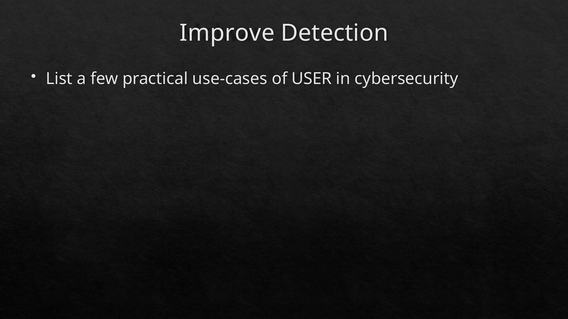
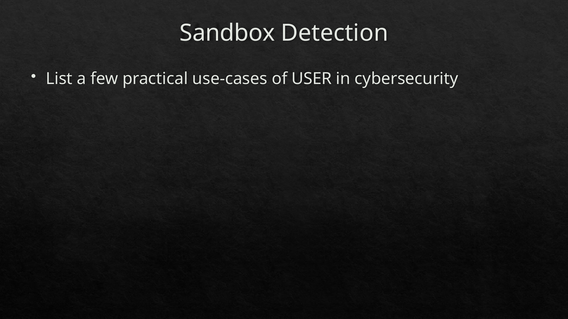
Improve: Improve -> Sandbox (227, 33)
